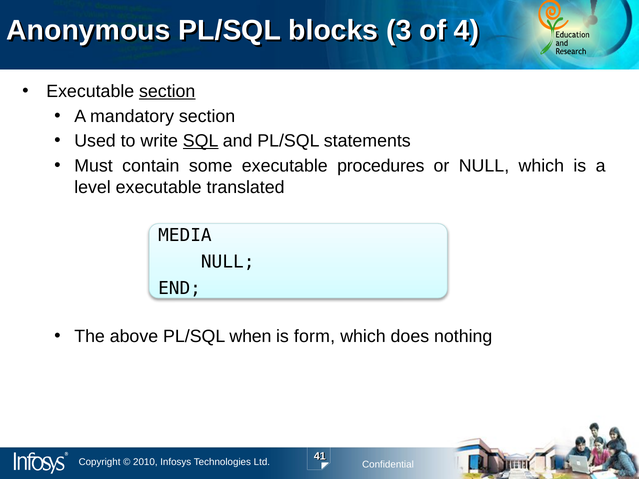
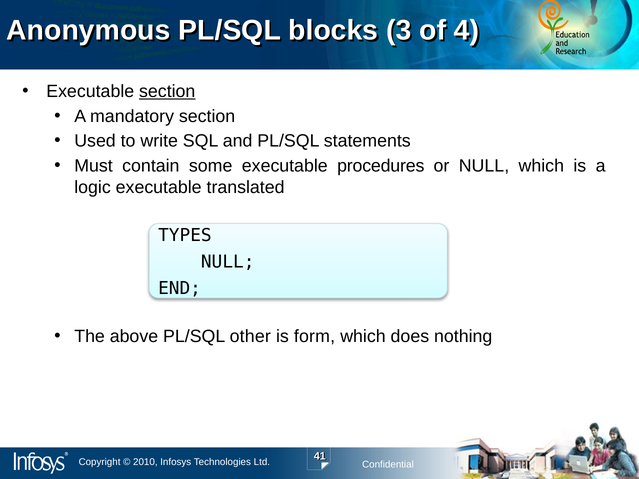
SQL underline: present -> none (201, 141)
level: level -> logic (93, 187)
MEDIA: MEDIA -> TYPES (185, 235)
when: when -> other (250, 336)
